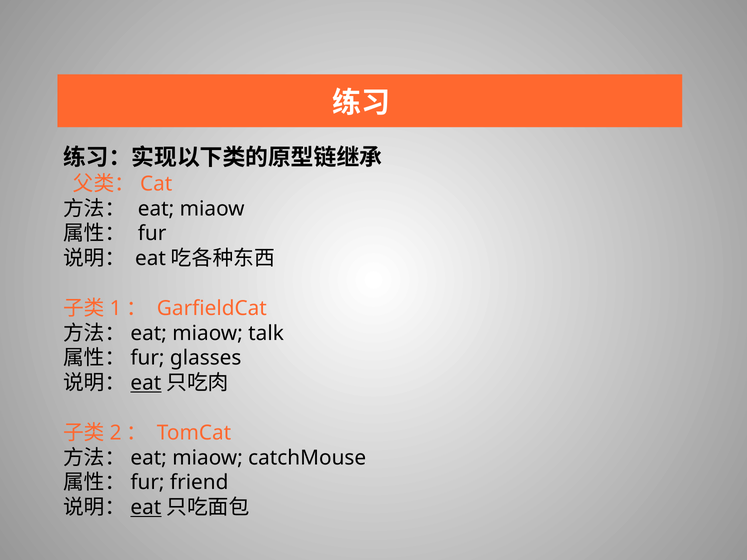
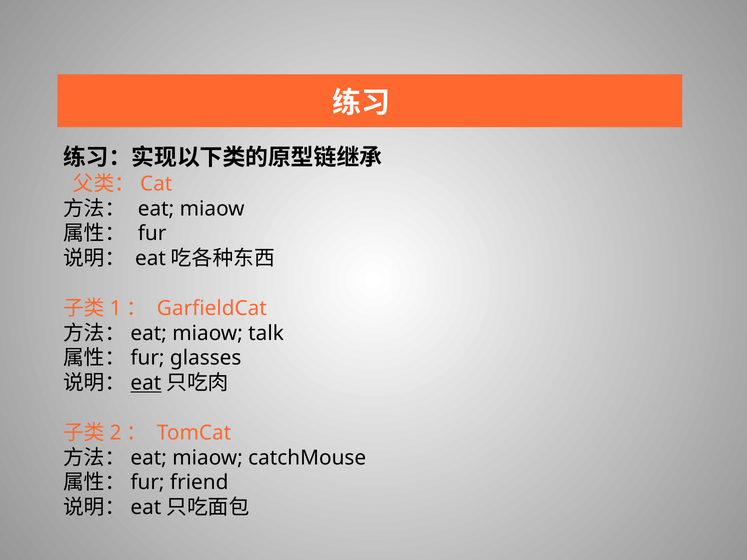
eat underline: present -> none (146, 508)
